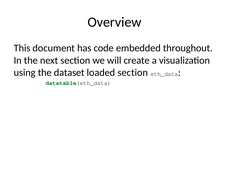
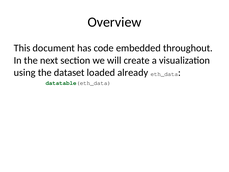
loaded section: section -> already (133, 72)
